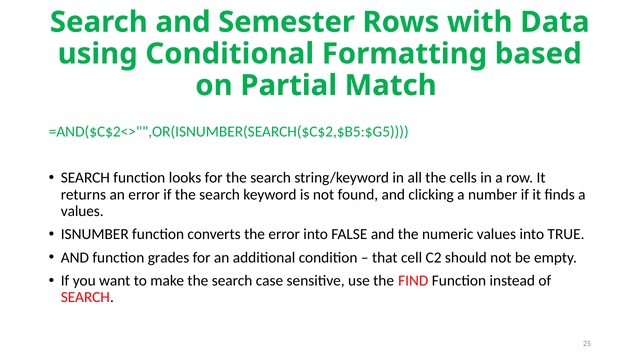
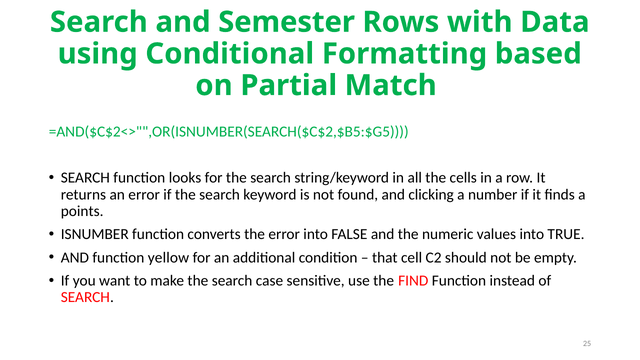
values: values -> points (82, 211)
grades: grades -> yellow (168, 257)
